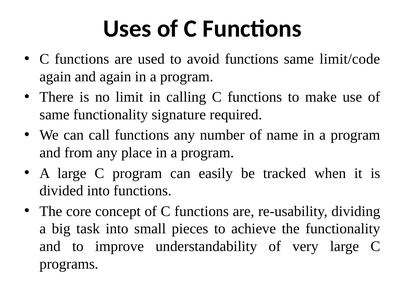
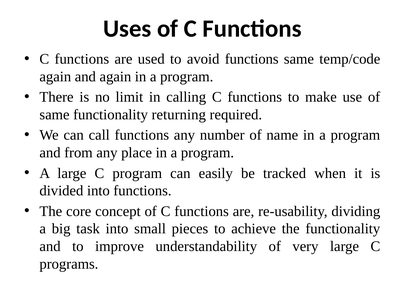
limit/code: limit/code -> temp/code (350, 59)
signature: signature -> returning (179, 115)
